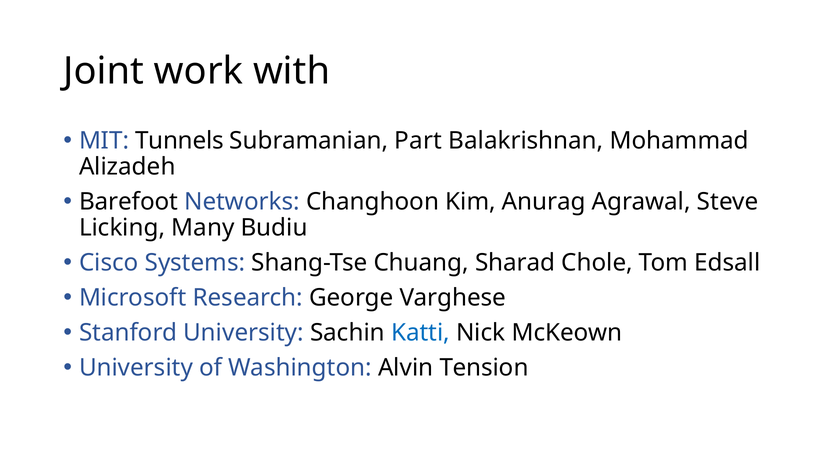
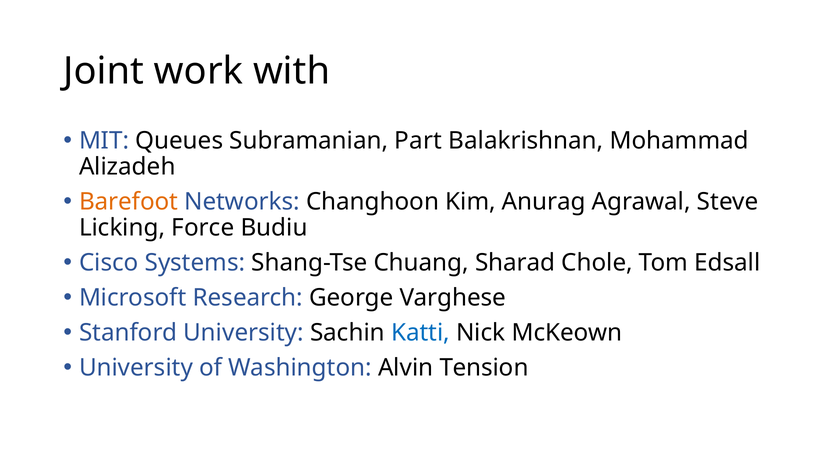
Tunnels: Tunnels -> Queues (179, 141)
Barefoot colour: black -> orange (129, 202)
Many: Many -> Force (203, 228)
